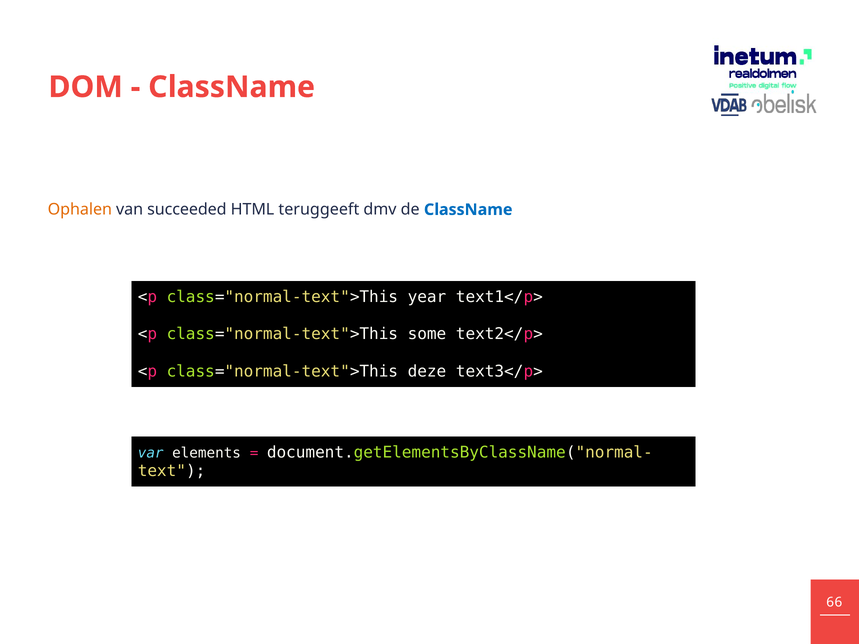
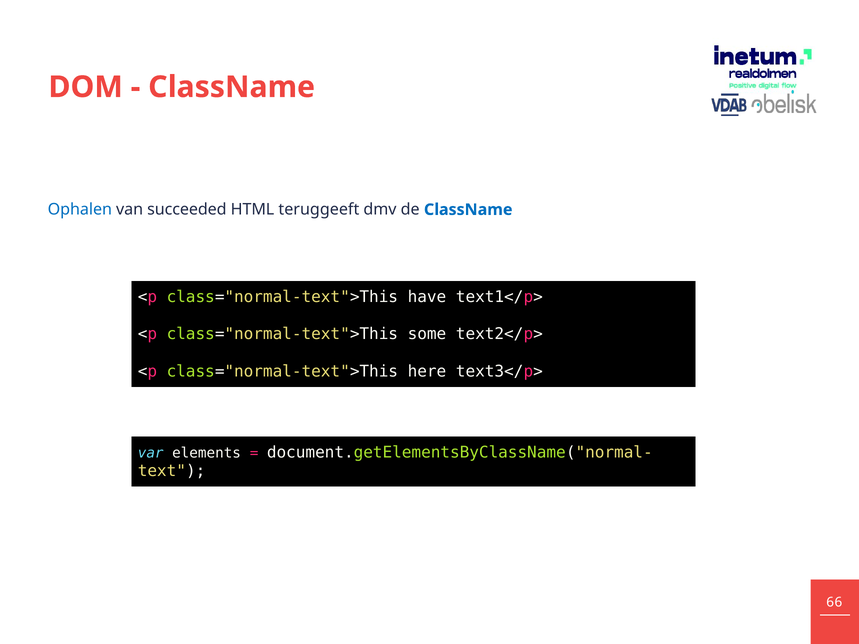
Ophalen colour: orange -> blue (80, 210)
year: year -> have (427, 297)
deze: deze -> here (427, 371)
